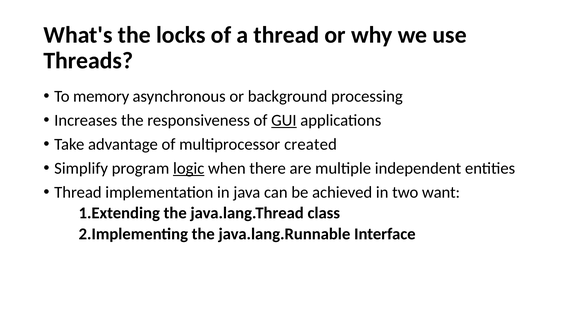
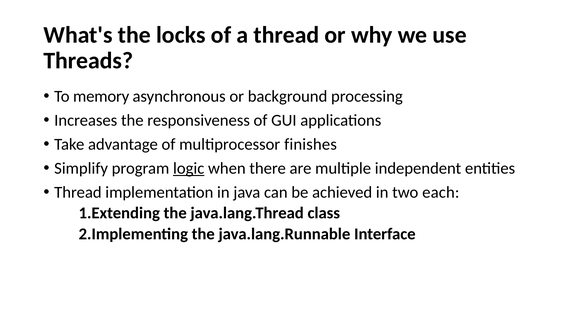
GUI underline: present -> none (284, 120)
created: created -> finishes (311, 144)
want: want -> each (441, 192)
